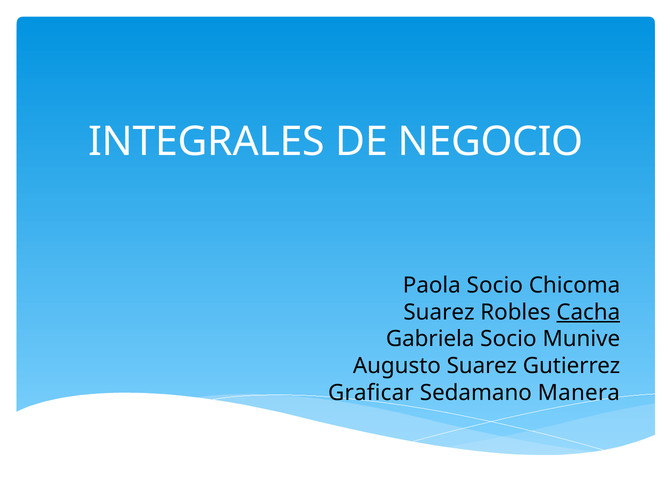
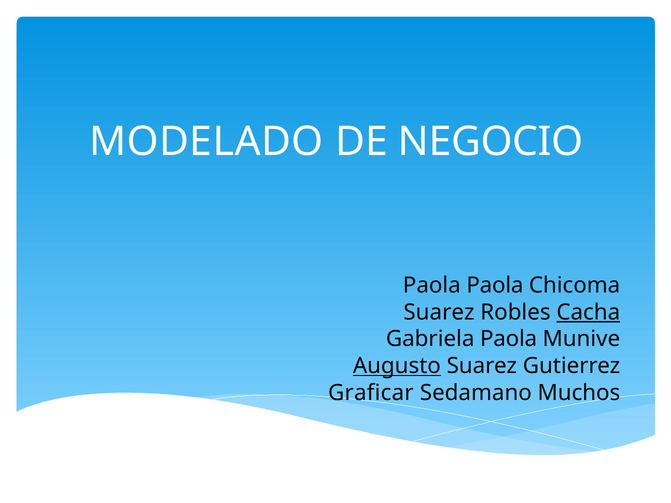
INTEGRALES: INTEGRALES -> MODELADO (206, 142)
Paola Socio: Socio -> Paola (495, 286)
Gabriela Socio: Socio -> Paola (509, 339)
Augusto underline: none -> present (397, 366)
Manera: Manera -> Muchos (579, 393)
